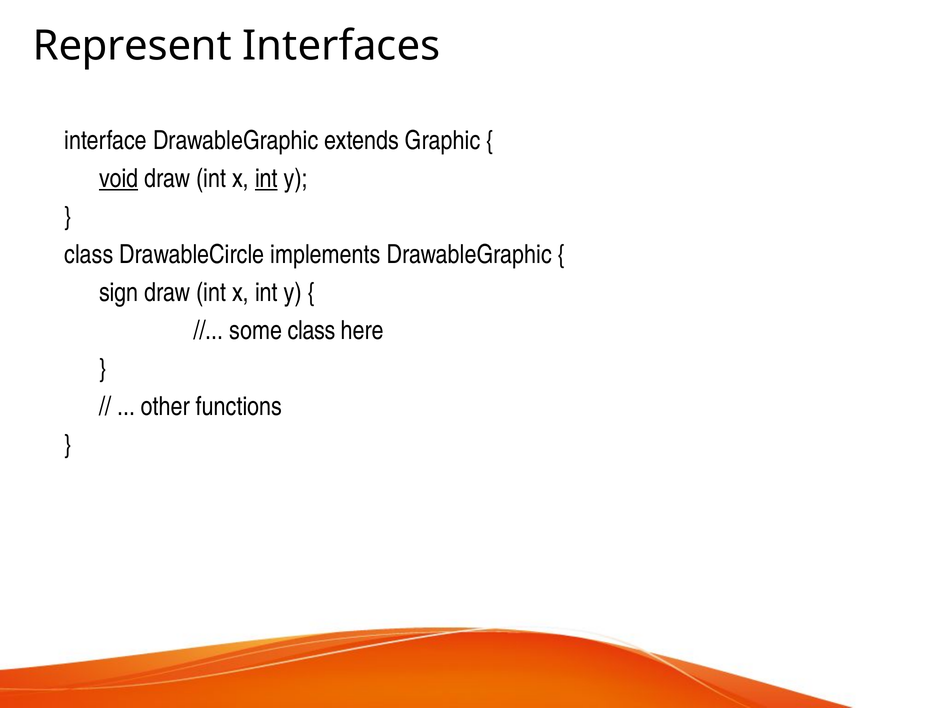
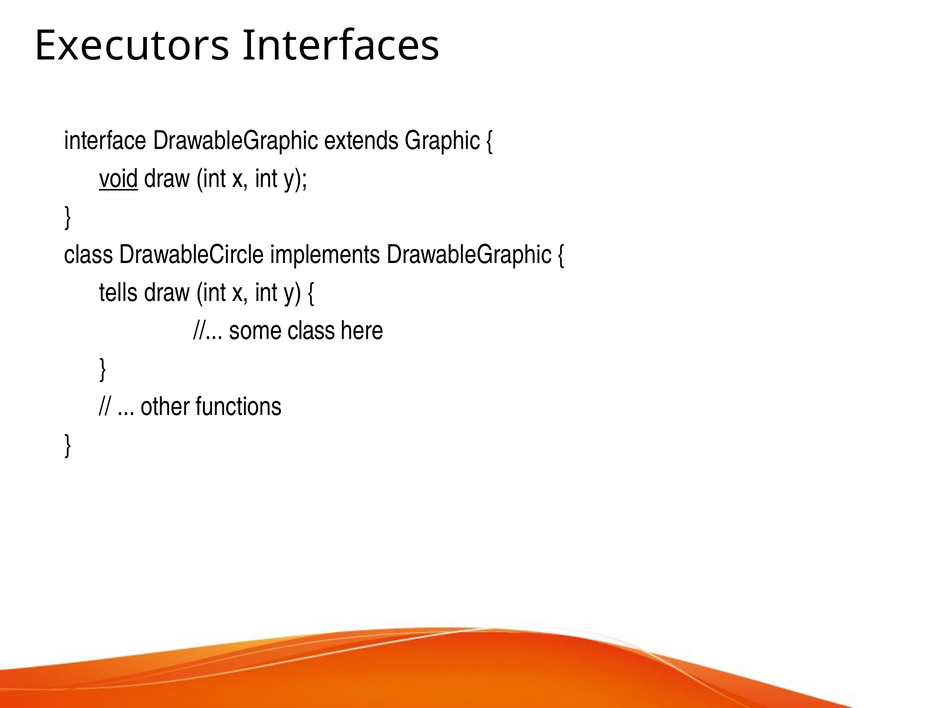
Represent: Represent -> Executors (132, 46)
int underline: present -> none (266, 178)
sign: sign -> tells (119, 292)
